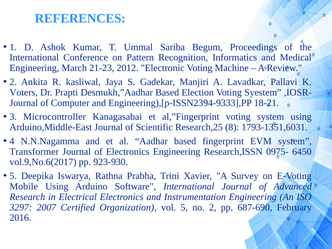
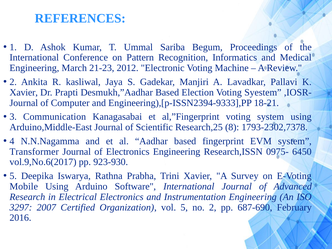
Voters: Voters -> Xavier (24, 92)
Microcontroller: Microcontroller -> Communication (55, 117)
1793-1351,6031: 1793-1351,6031 -> 1793-2302,7378 (275, 127)
